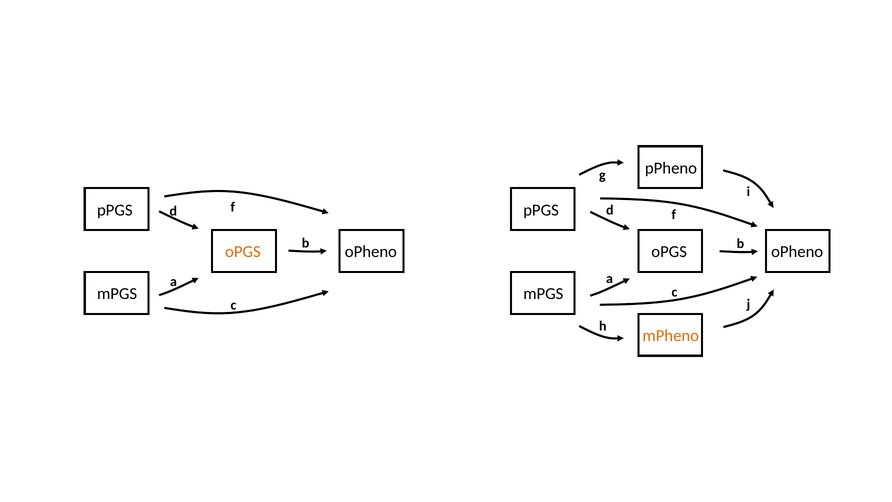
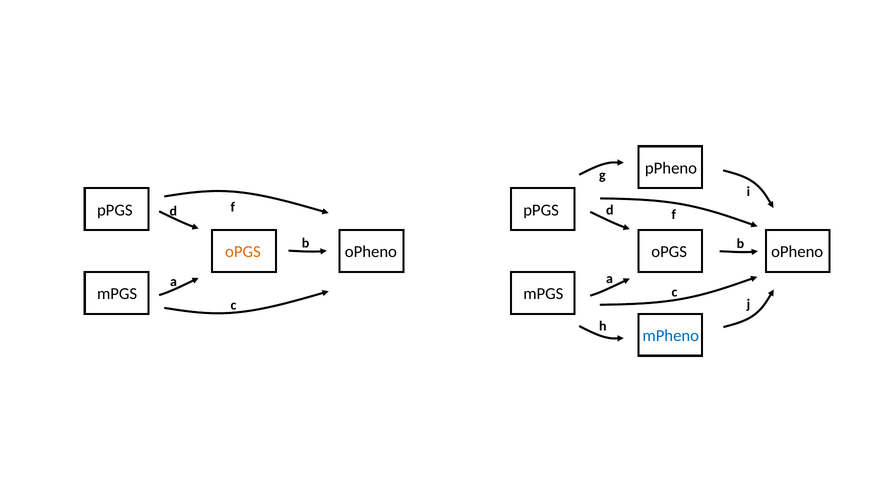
mPheno colour: orange -> blue (671, 336)
